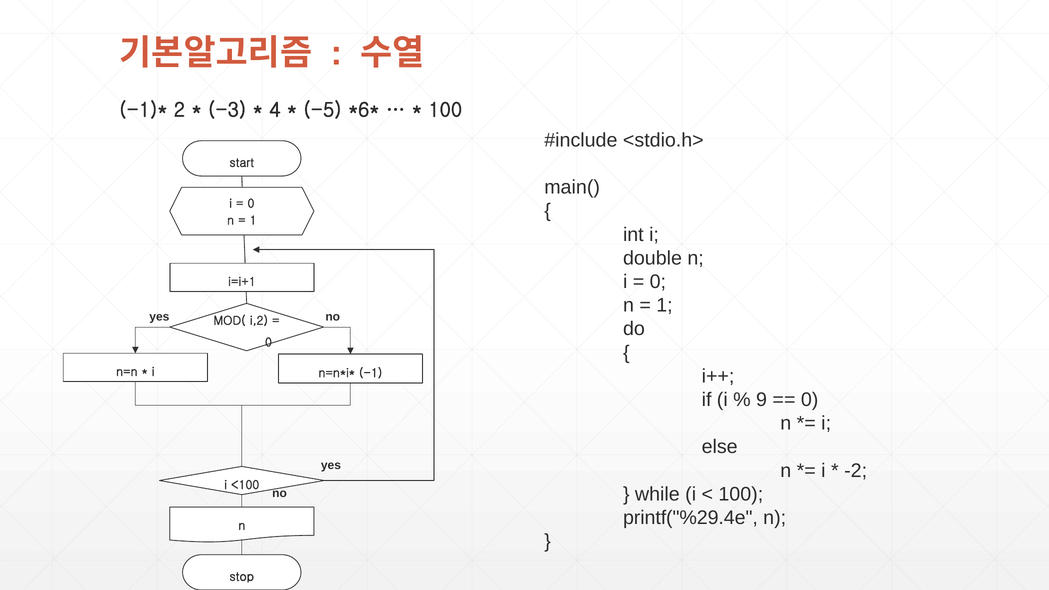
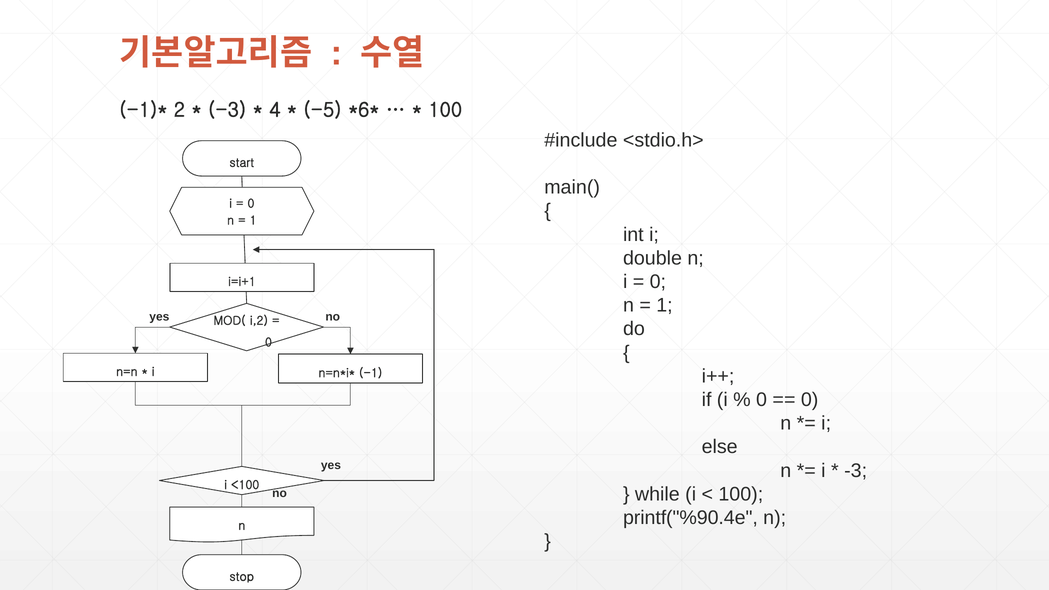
9: 9 -> 0 (762, 400)
-2: -2 -> -3 (856, 471)
printf("%29.4e: printf("%29.4e -> printf("%90.4e (690, 518)
